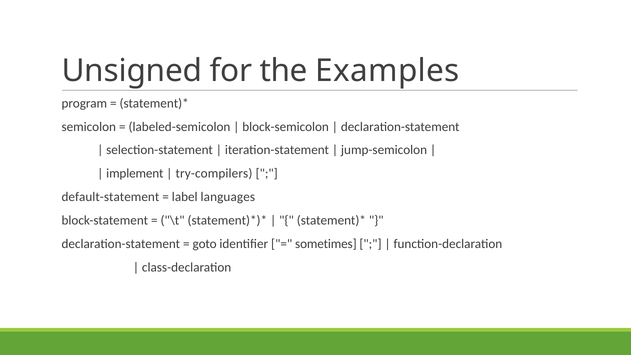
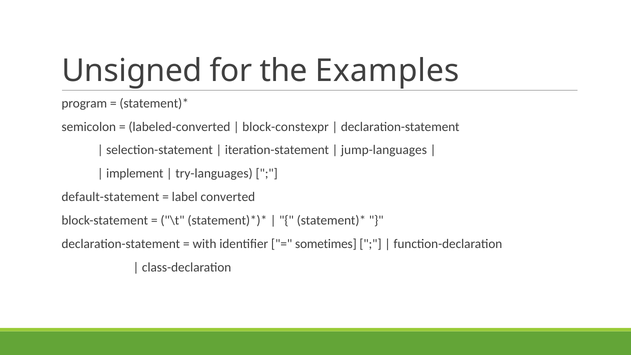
labeled-semicolon: labeled-semicolon -> labeled-converted (179, 127)
block-semicolon: block-semicolon -> block-constexpr (286, 127)
jump-semicolon: jump-semicolon -> jump-languages (384, 150)
try-compilers: try-compilers -> try-languages (214, 174)
languages: languages -> converted (228, 197)
goto: goto -> with (205, 244)
